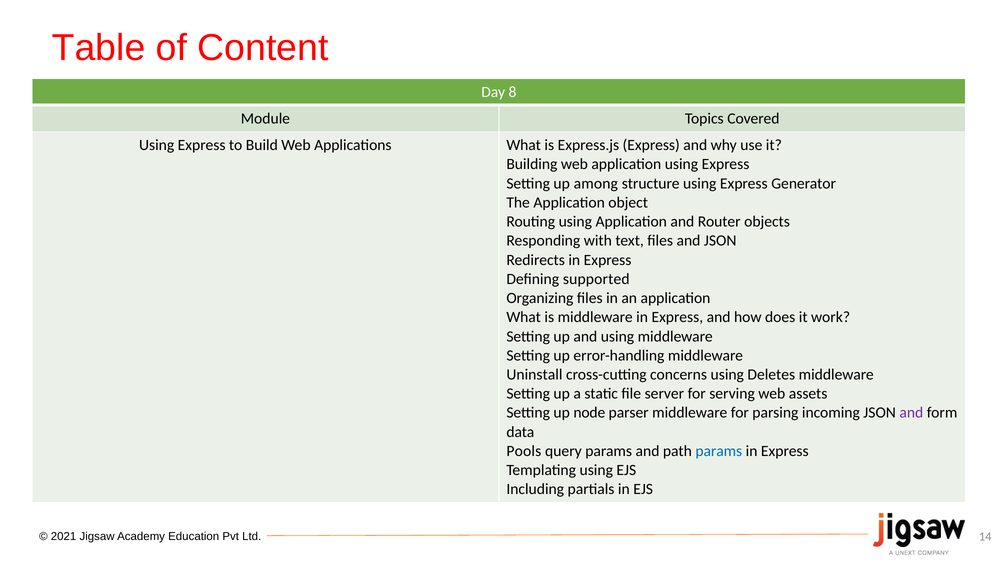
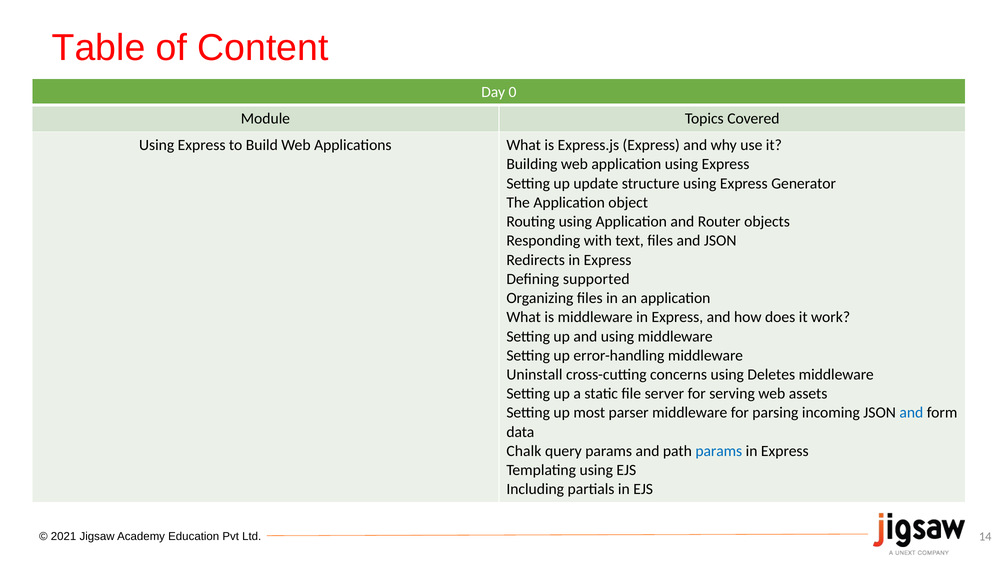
8: 8 -> 0 (513, 92)
among: among -> update (596, 183)
node: node -> most (589, 413)
and colour: purple -> blue (911, 413)
Pools: Pools -> Chalk (524, 451)
